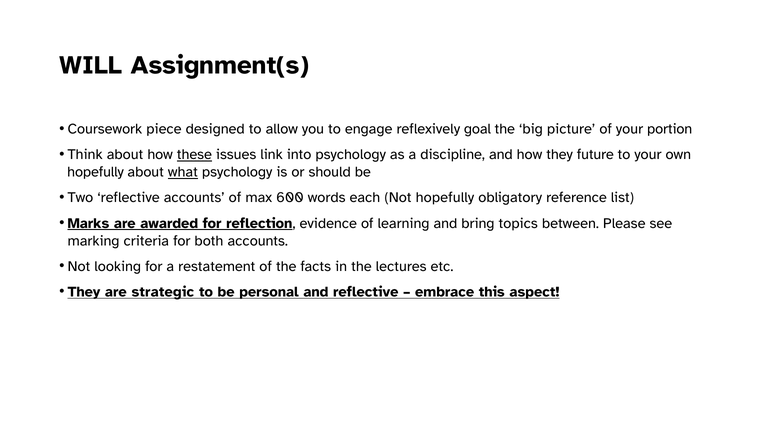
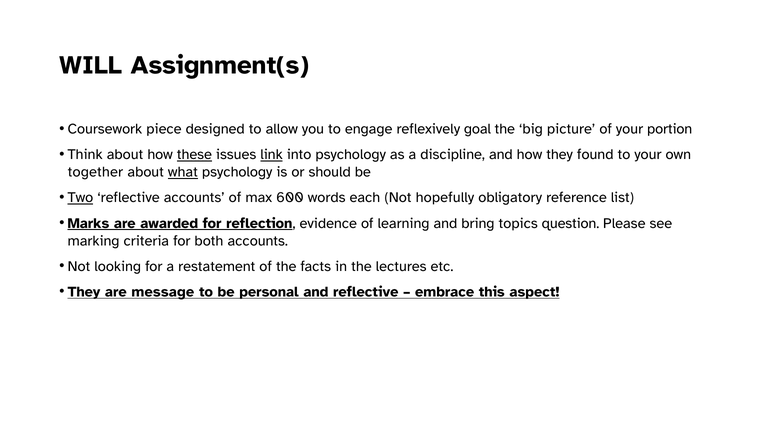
link underline: none -> present (272, 155)
future: future -> found (595, 155)
hopefully: hopefully -> together (95, 172)
Two underline: none -> present (80, 198)
between: between -> question (570, 224)
strategic: strategic -> message (163, 292)
